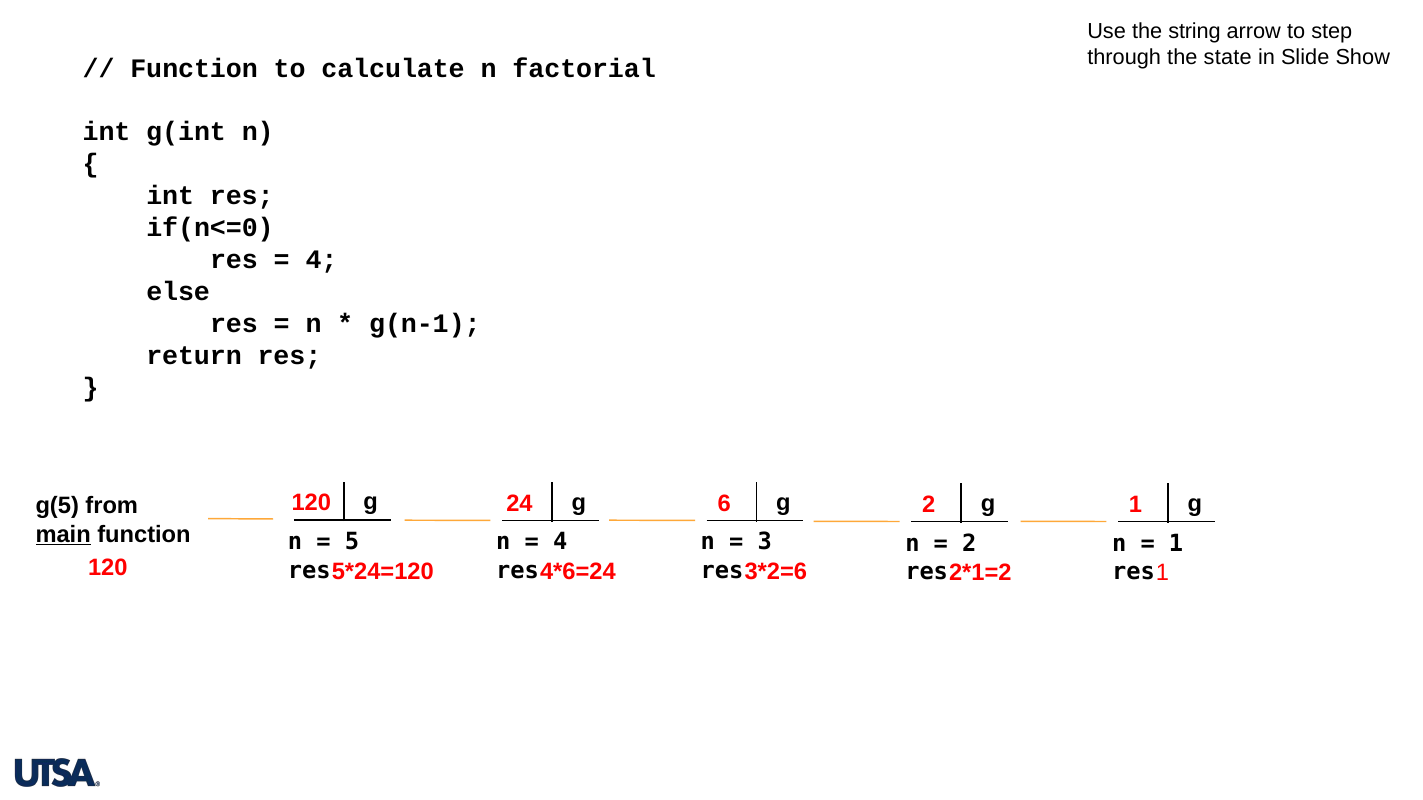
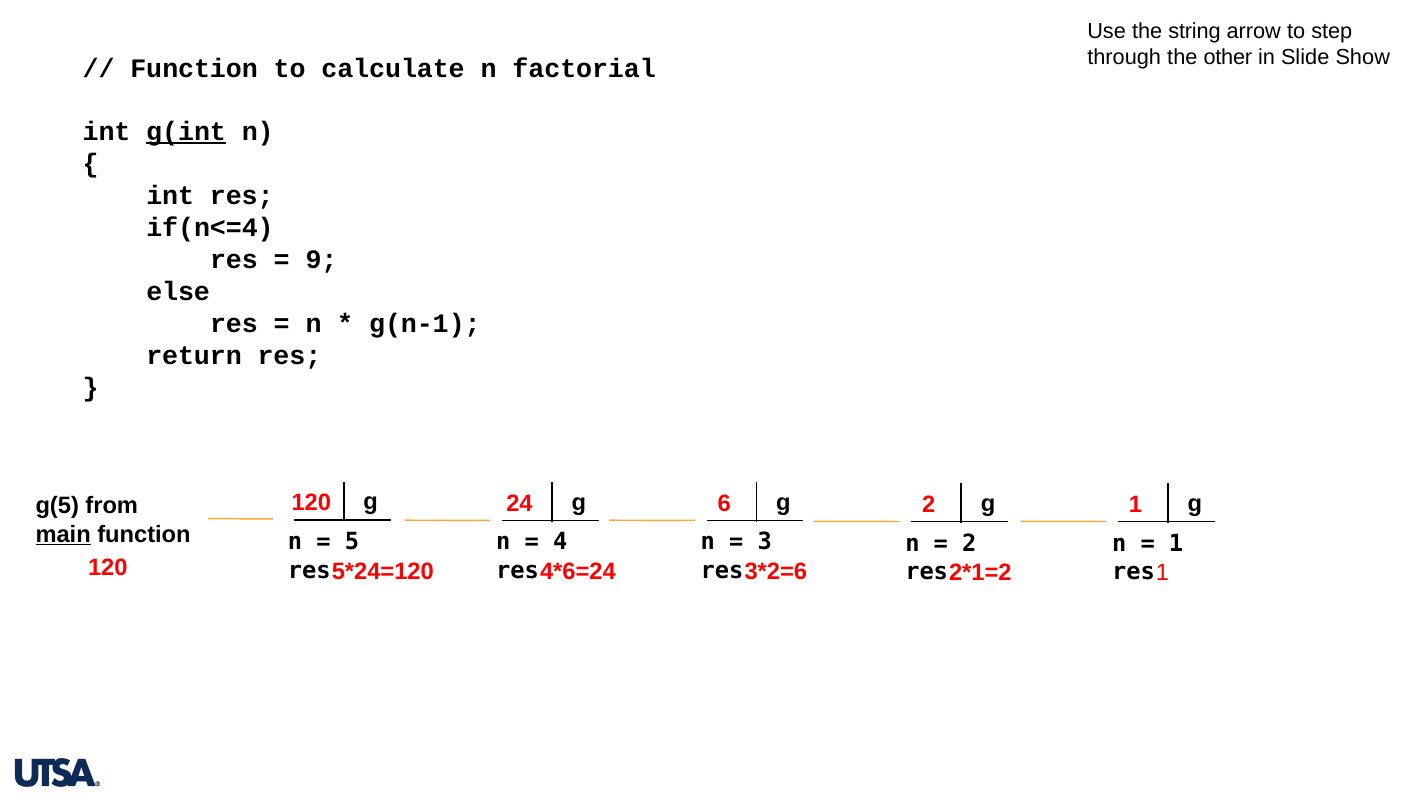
state: state -> other (1228, 58)
g(int underline: none -> present (186, 132)
if(n<=0: if(n<=0 -> if(n<=4 (210, 228)
4: 4 -> 9 (321, 260)
